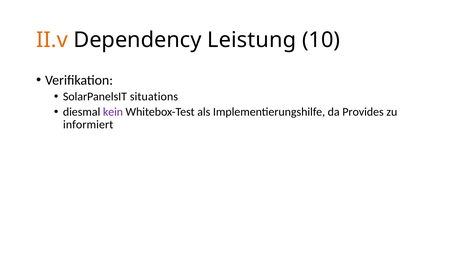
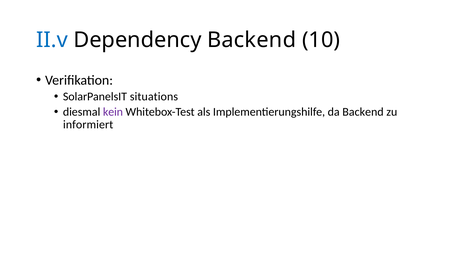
II.v colour: orange -> blue (52, 40)
Dependency Leistung: Leistung -> Backend (252, 40)
da Provides: Provides -> Backend (363, 112)
